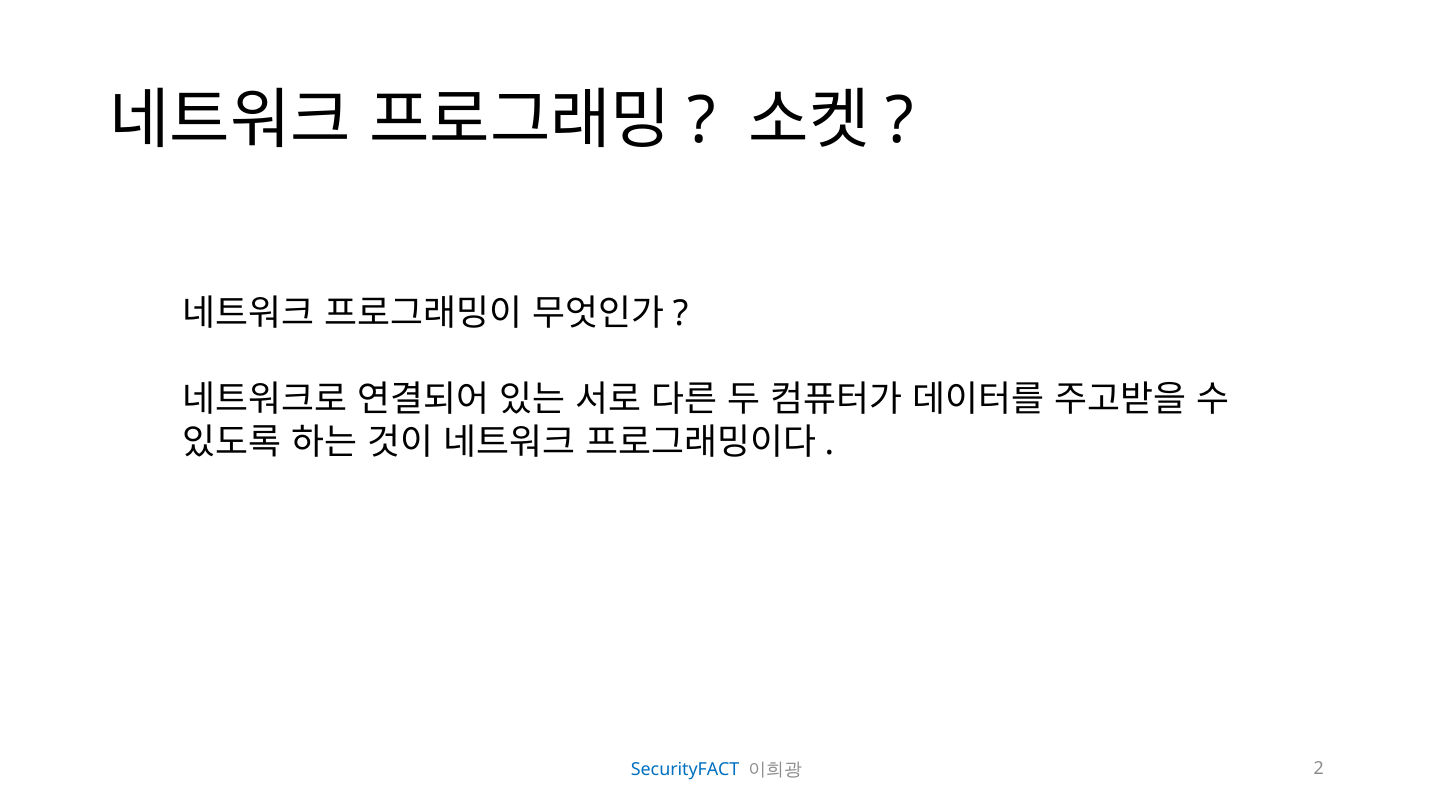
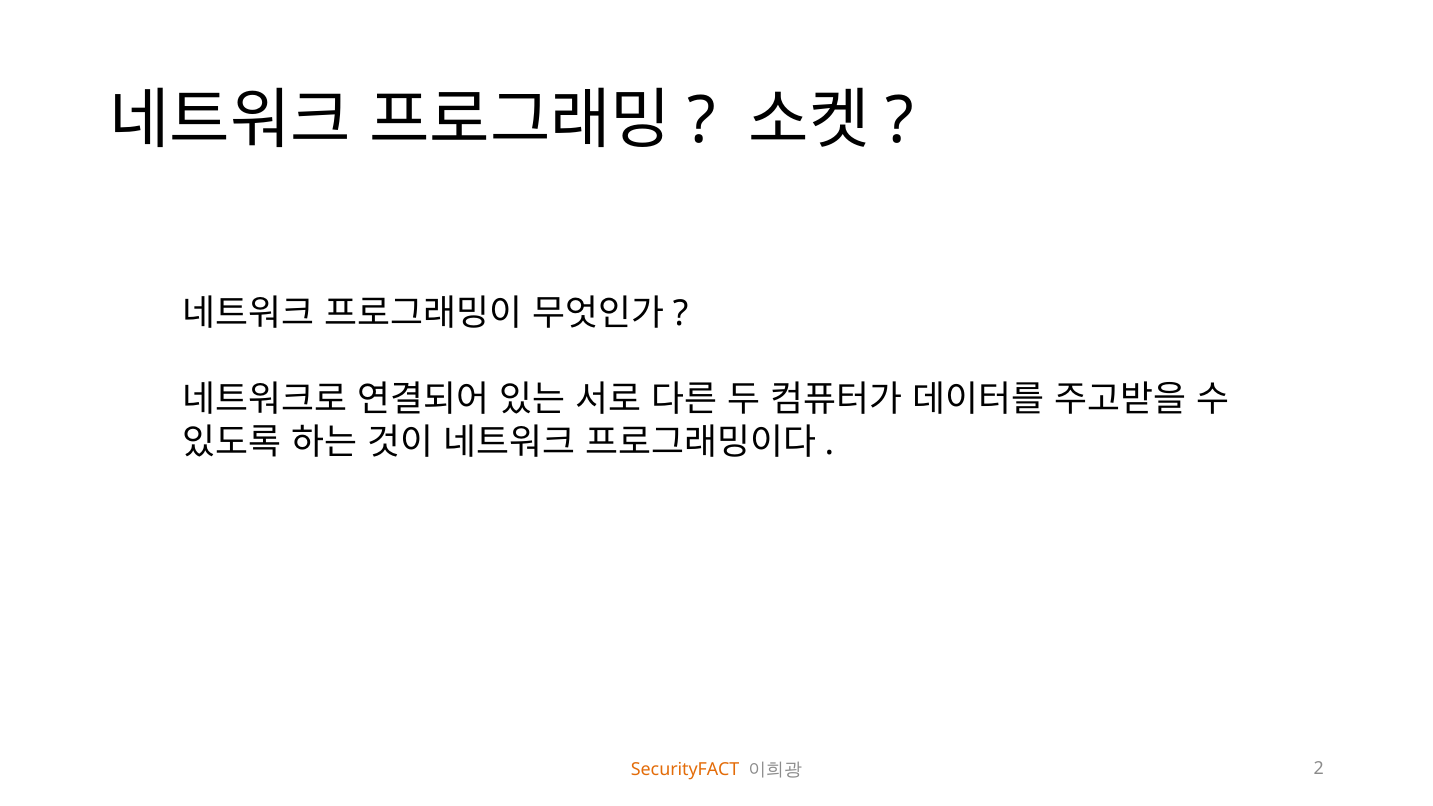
SecurityFACT colour: blue -> orange (685, 770)
